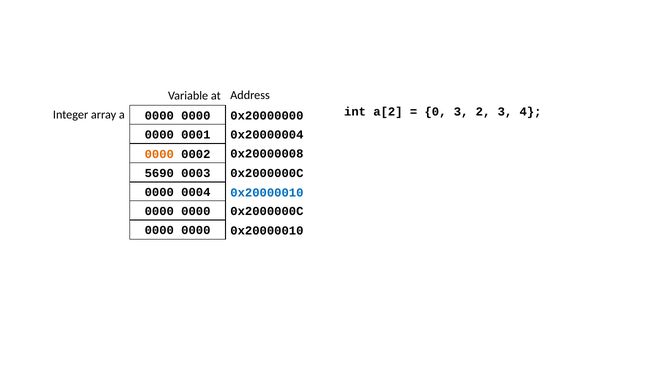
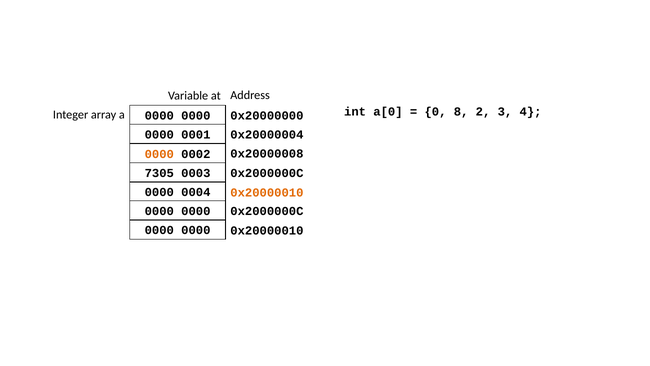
a[2: a[2 -> a[0 (388, 112)
0 3: 3 -> 8 (461, 112)
5690: 5690 -> 7305 (159, 173)
0x20000010 colour: blue -> orange (267, 193)
